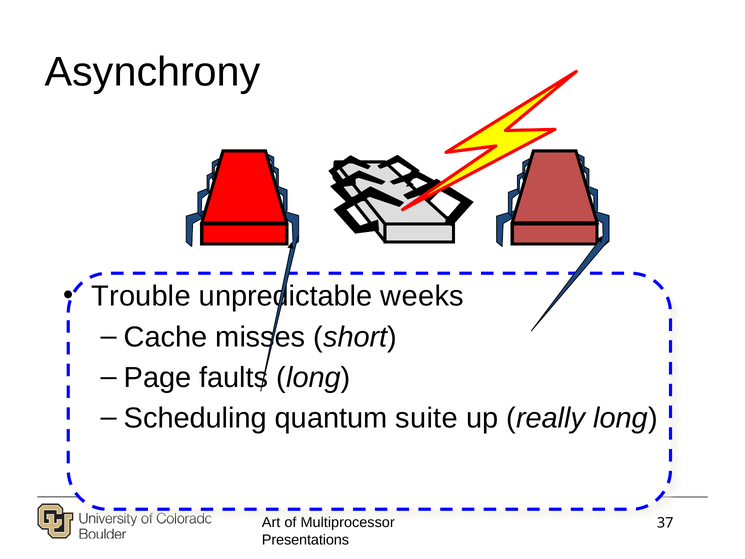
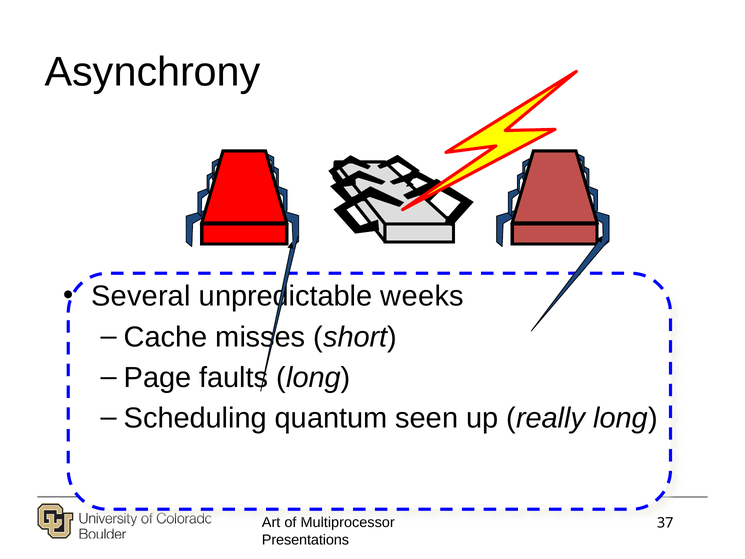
Trouble: Trouble -> Several (141, 296)
suite: suite -> seen (427, 418)
